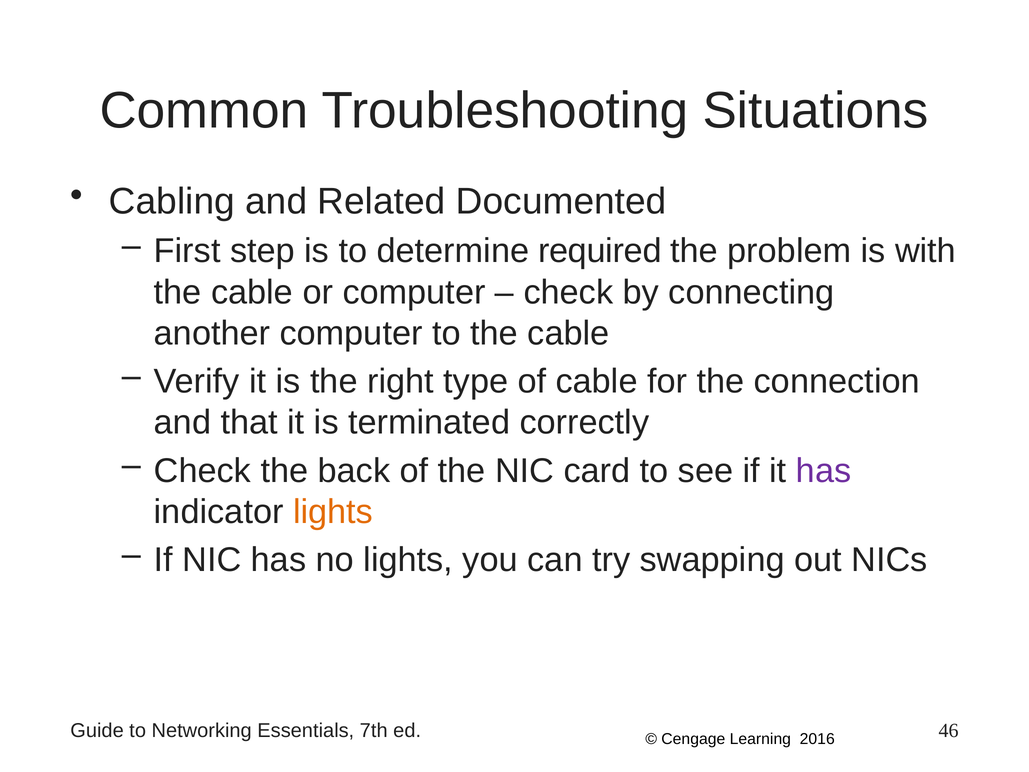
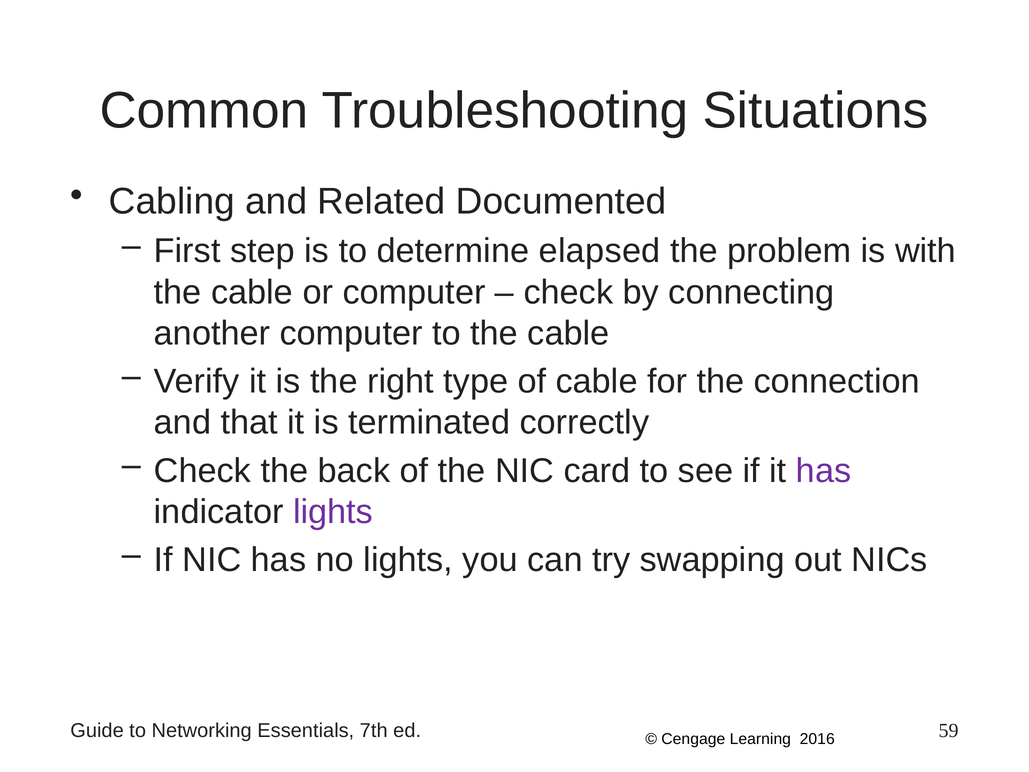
required: required -> elapsed (600, 251)
lights colour: orange -> purple (333, 512)
46: 46 -> 59 (949, 730)
